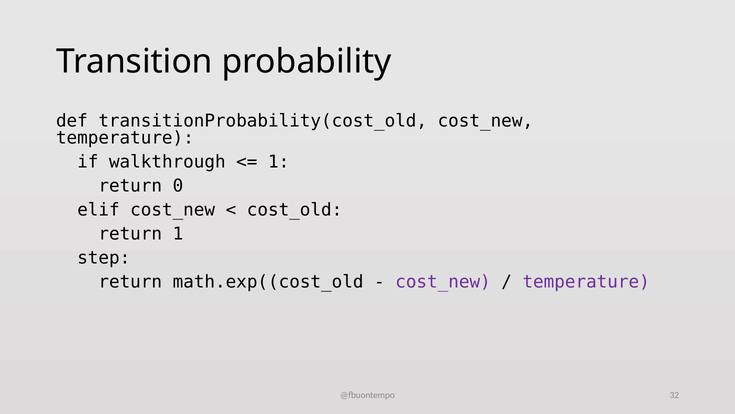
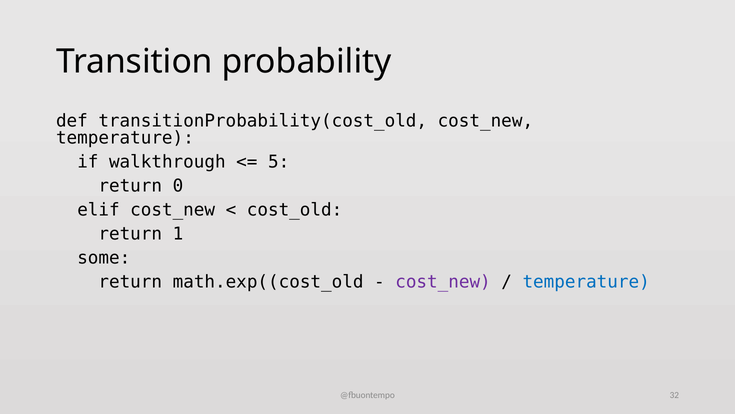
1: 1 -> 5 (279, 162)
step: step -> some (104, 258)
temperature colour: purple -> blue (586, 282)
